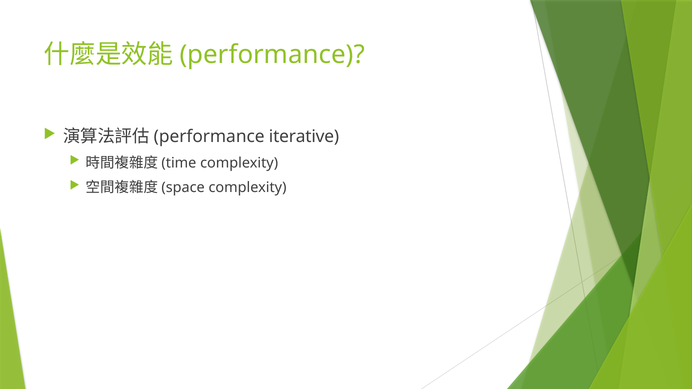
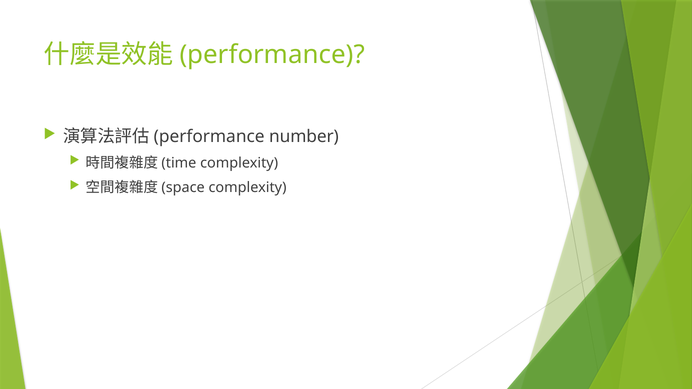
iterative: iterative -> number (304, 137)
